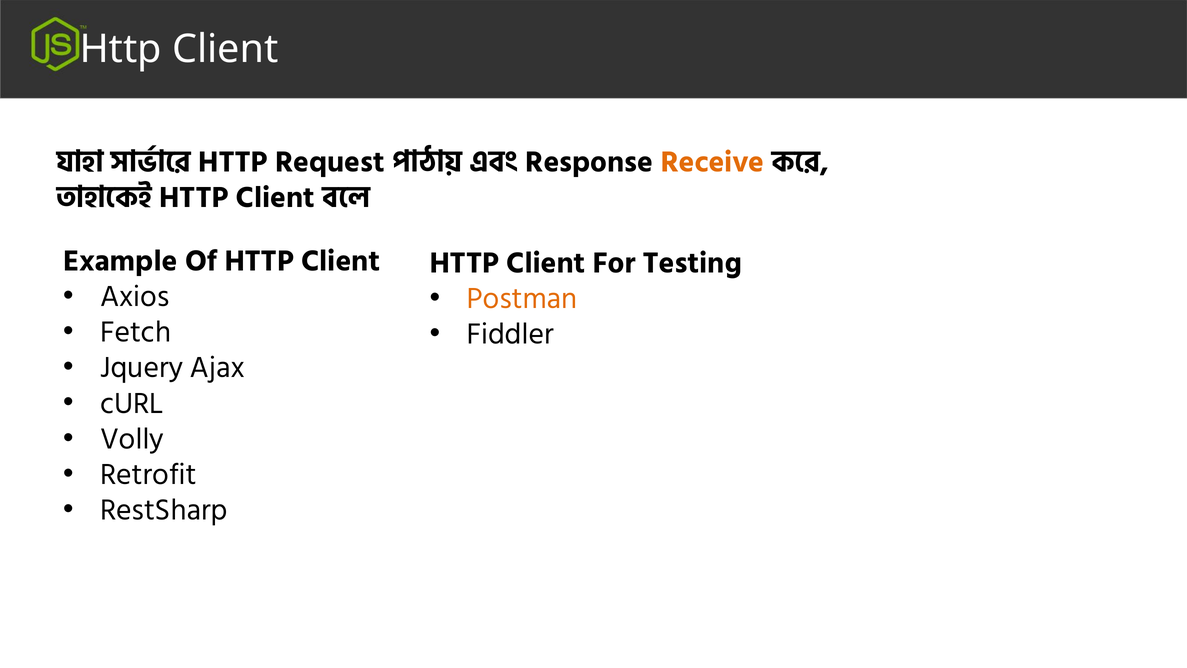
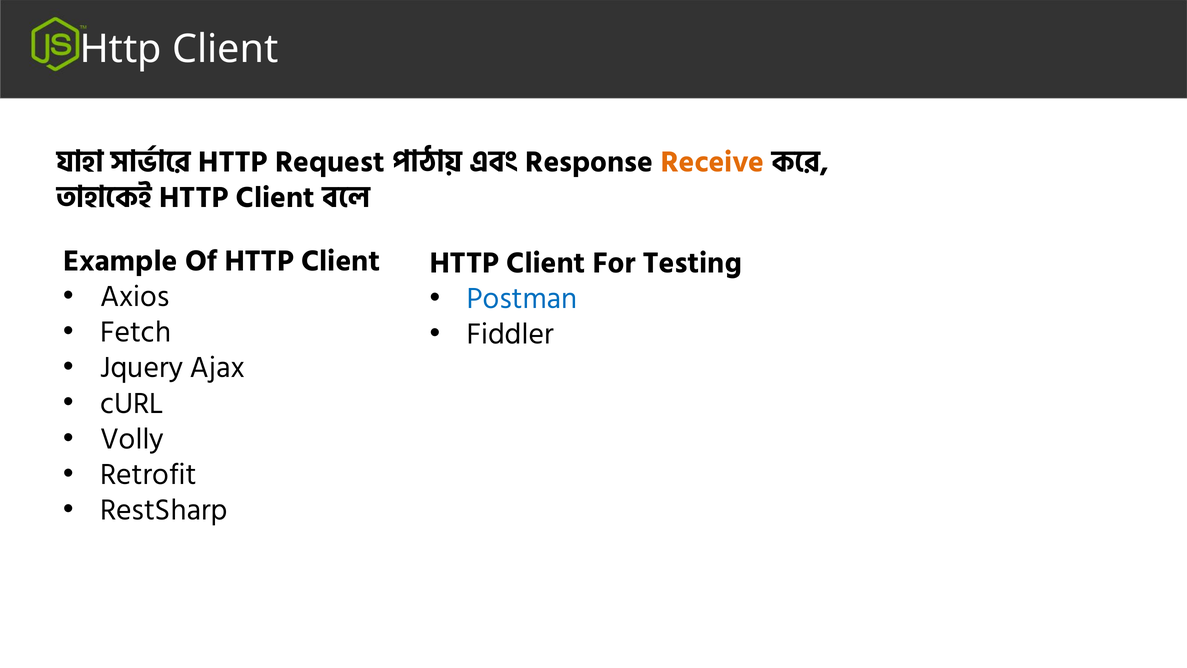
Postman colour: orange -> blue (522, 298)
